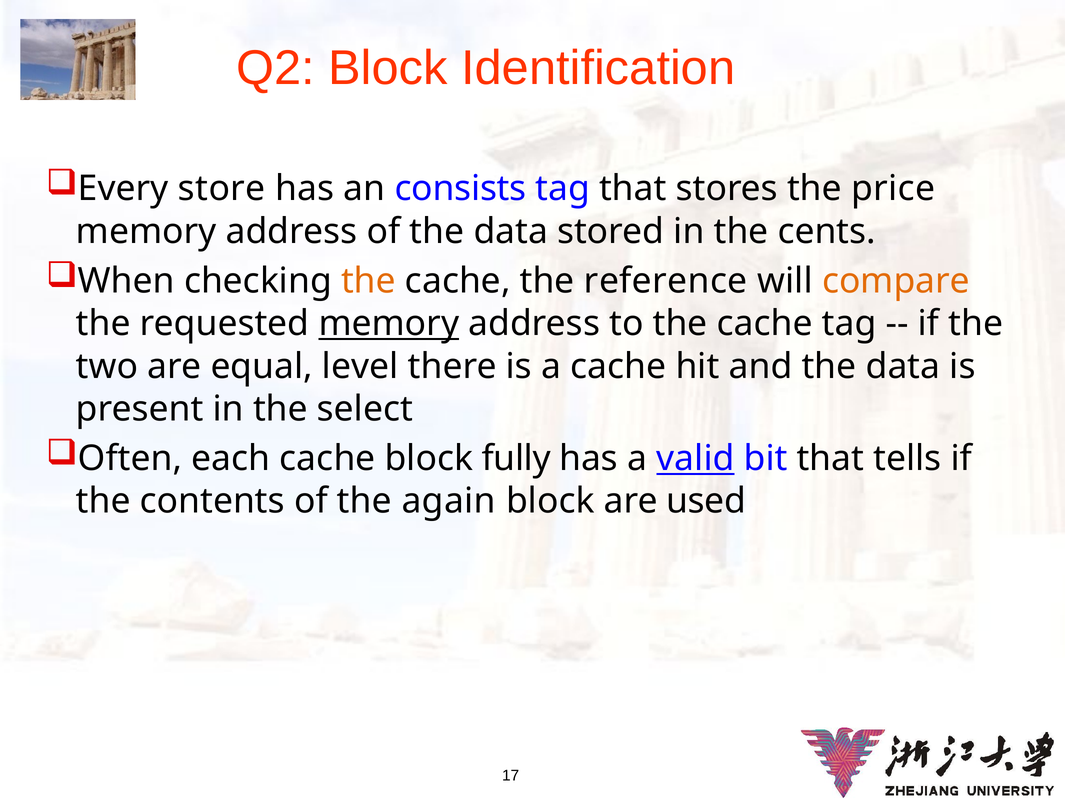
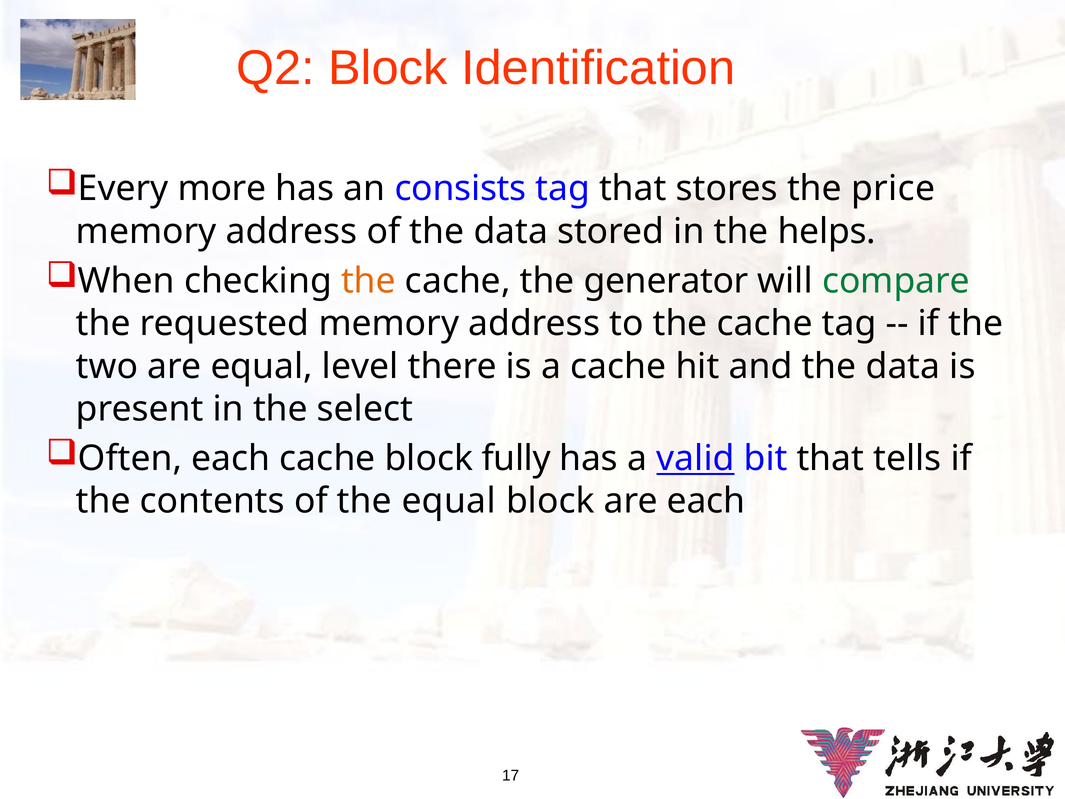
store: store -> more (222, 189)
cents: cents -> helps (827, 231)
reference: reference -> generator (666, 281)
compare colour: orange -> green (896, 281)
memory underline: present -> none (389, 324)
the again: again -> equal (449, 501)
are used: used -> each (706, 501)
